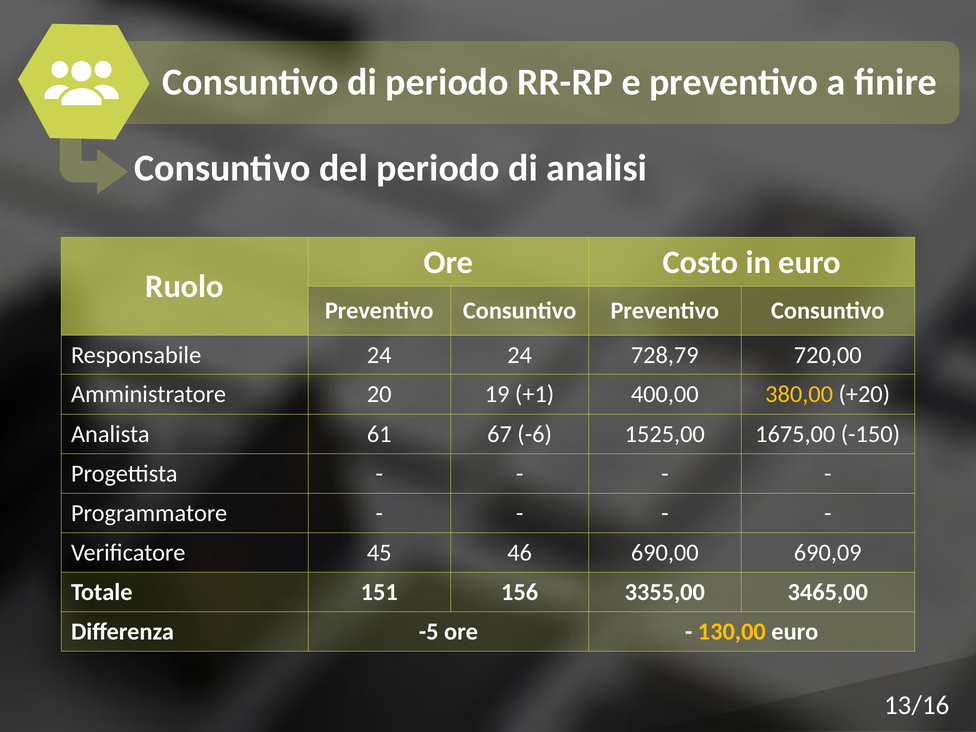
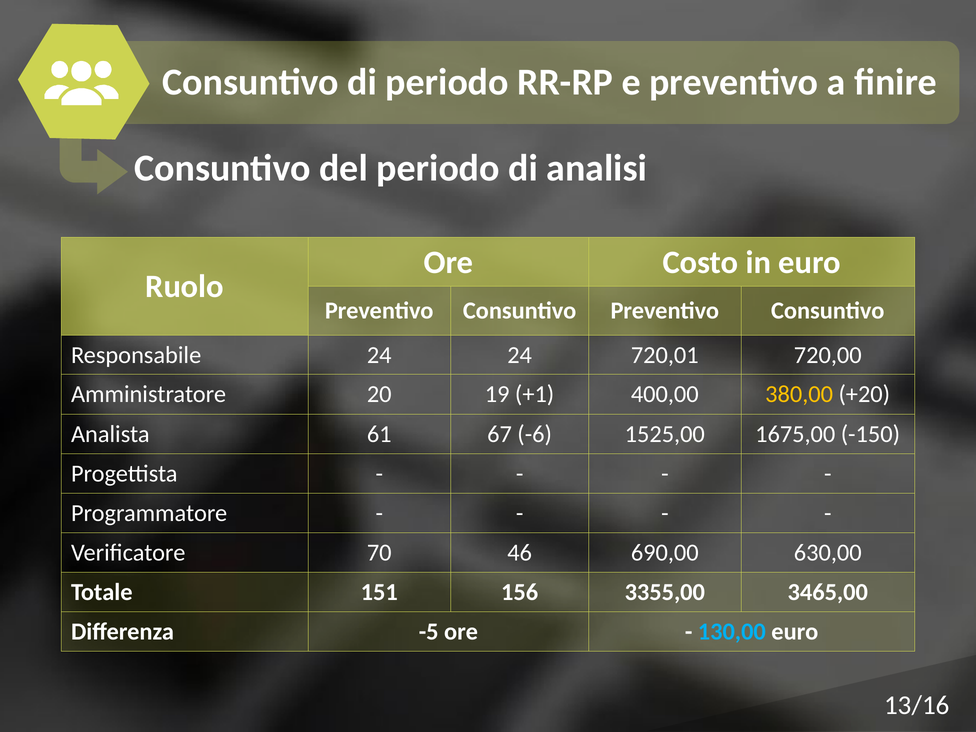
728,79: 728,79 -> 720,01 (665, 355)
45: 45 -> 70 (379, 553)
690,09: 690,09 -> 630,00 (828, 553)
130,00 colour: yellow -> light blue (732, 632)
